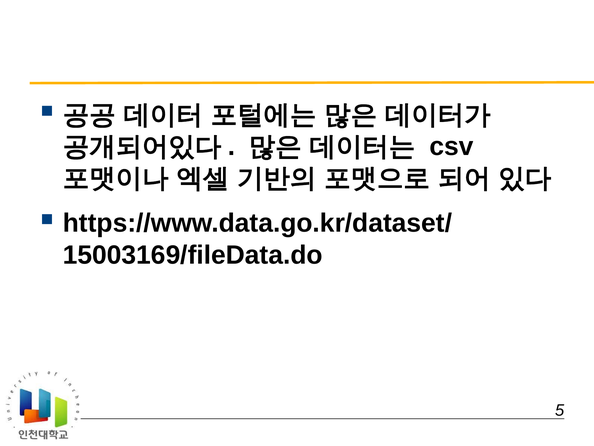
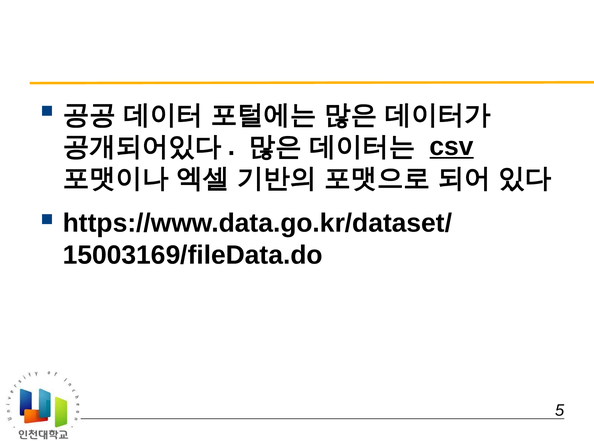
csv underline: none -> present (452, 146)
